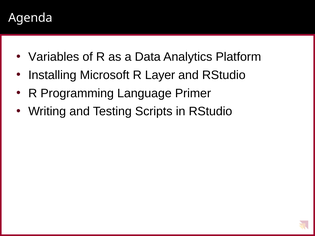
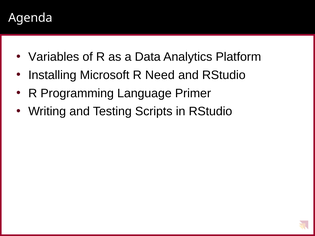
Layer: Layer -> Need (160, 75)
